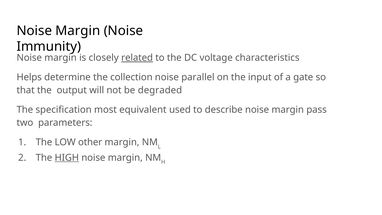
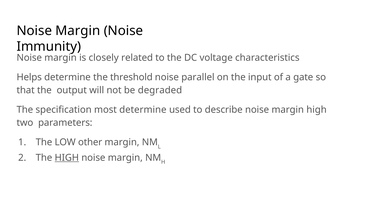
related underline: present -> none (137, 58)
collection: collection -> threshold (131, 77)
most equivalent: equivalent -> determine (143, 110)
margin pass: pass -> high (317, 110)
